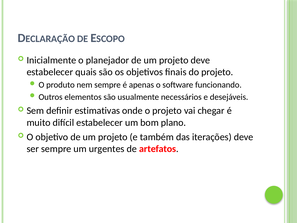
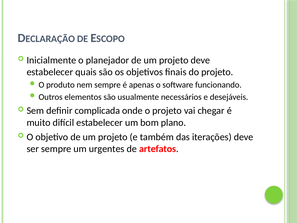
estimativas: estimativas -> complicada (97, 111)
